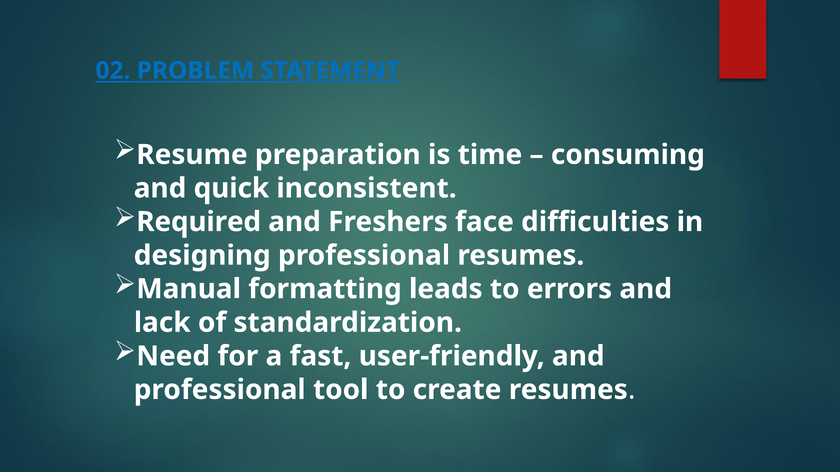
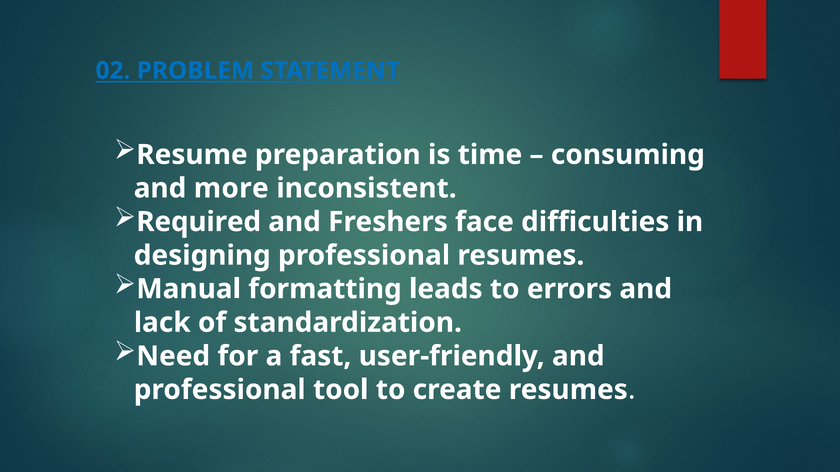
quick: quick -> more (231, 188)
